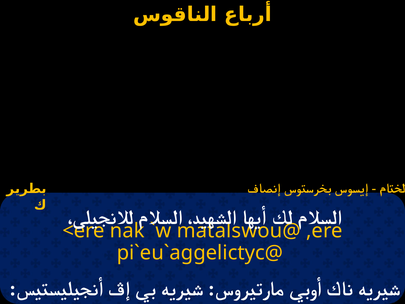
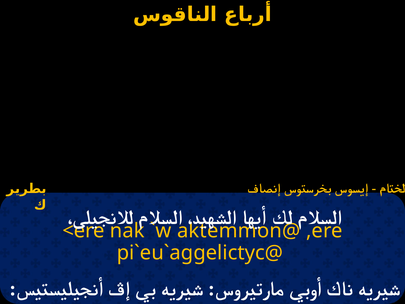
matalswou@: matalswou@ -> aktemmon@ (239, 231)
